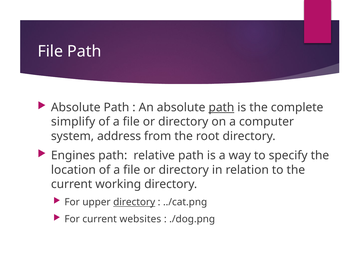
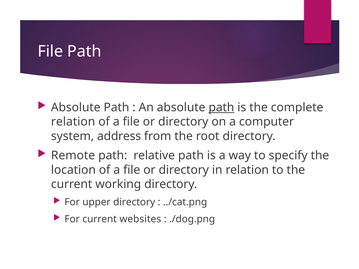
simplify: simplify -> relation (73, 122)
Engines: Engines -> Remote (73, 156)
directory underline: present -> none (134, 202)
